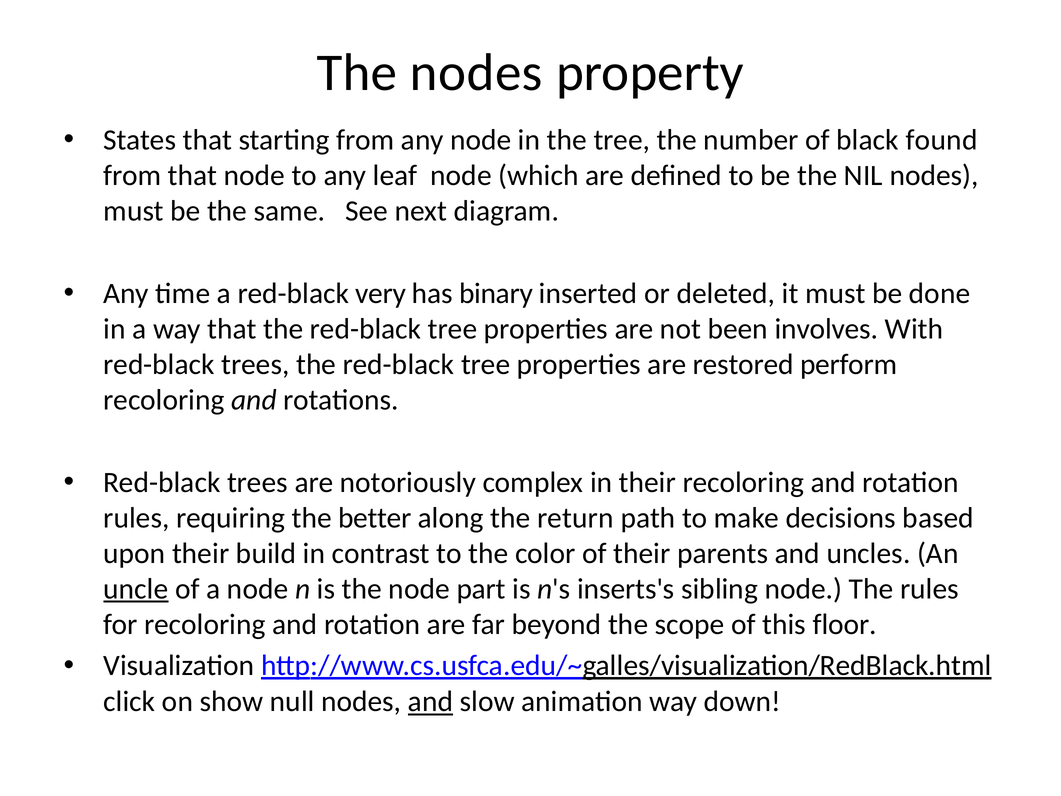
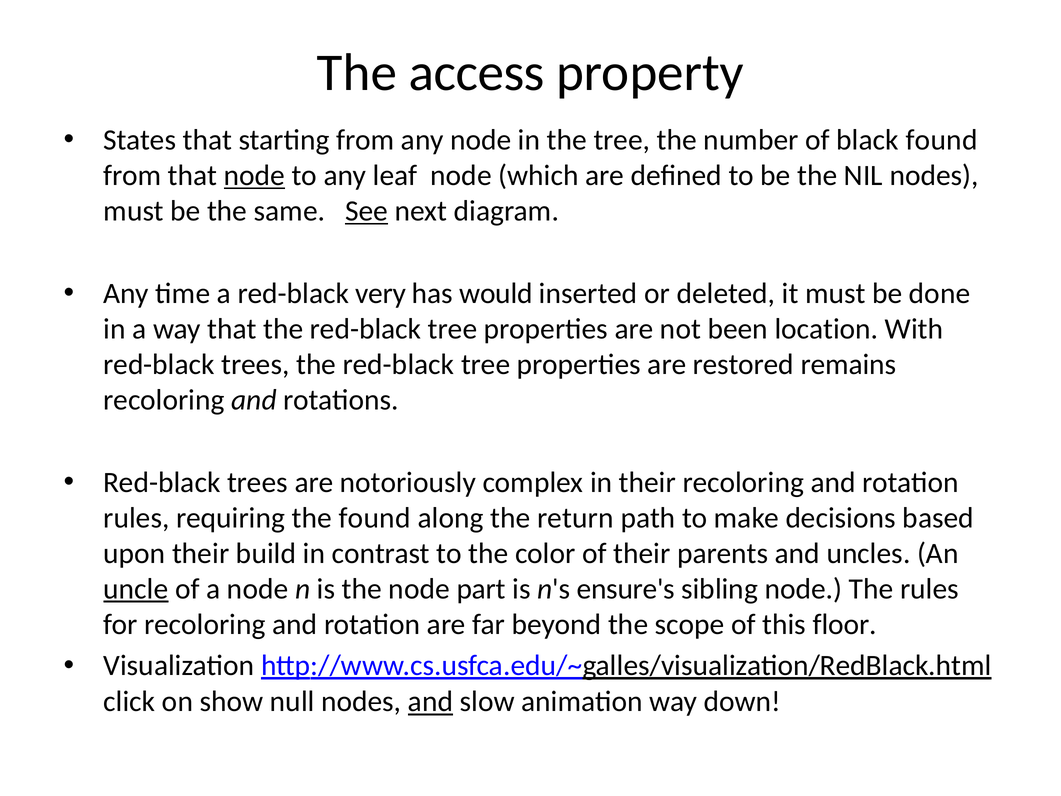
The nodes: nodes -> access (477, 73)
node underline: none -> present (254, 175)
See underline: none -> present (367, 211)
binary: binary -> would (496, 294)
involves: involves -> location (826, 329)
perform: perform -> remains (848, 364)
the better: better -> found (375, 518)
inserts's: inserts's -> ensure's (626, 589)
